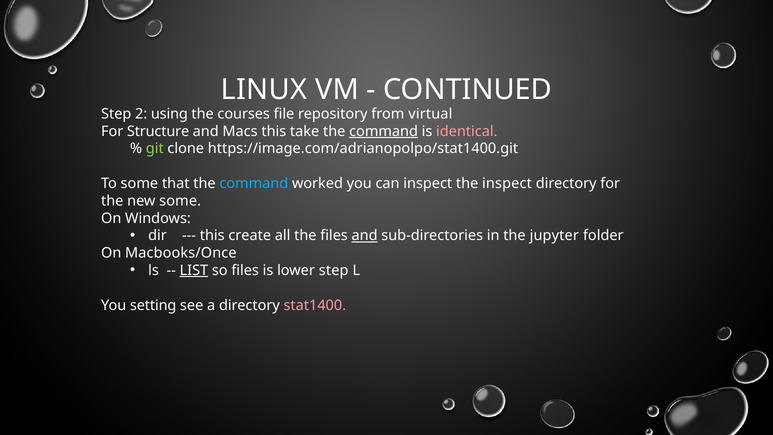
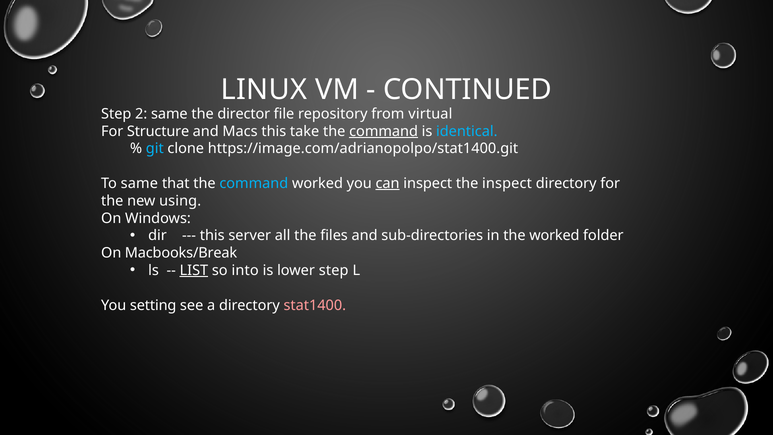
2 using: using -> same (169, 114)
courses: courses -> director (244, 114)
identical colour: pink -> light blue (467, 131)
git colour: light green -> light blue (155, 149)
To some: some -> same (139, 183)
can underline: none -> present (388, 183)
new some: some -> using (180, 201)
create: create -> server (250, 236)
and underline: present -> none (365, 236)
the jupyter: jupyter -> worked (554, 236)
Macbooks/Once: Macbooks/Once -> Macbooks/Break (181, 253)
so files: files -> into (245, 270)
